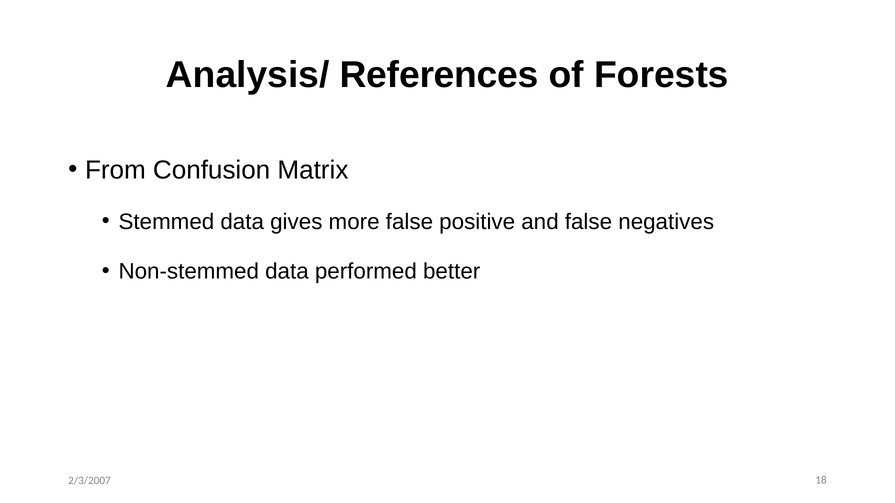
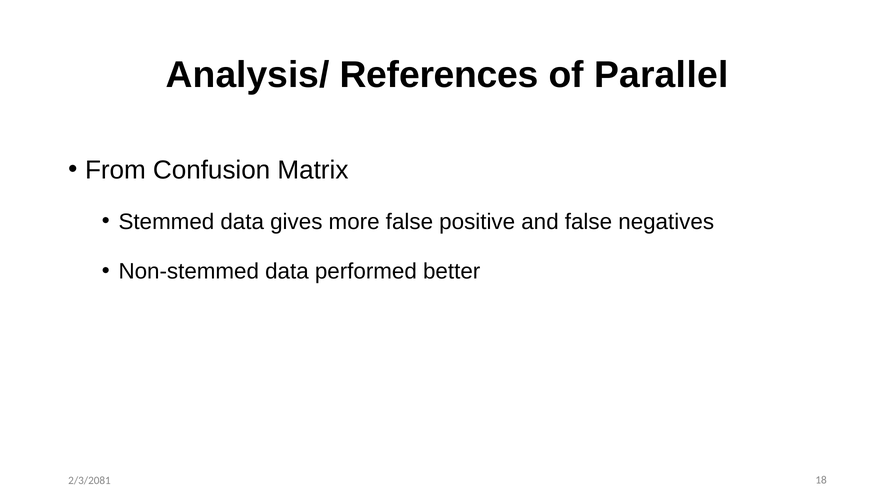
Forests: Forests -> Parallel (661, 75)
2/3/2007: 2/3/2007 -> 2/3/2081 (89, 481)
